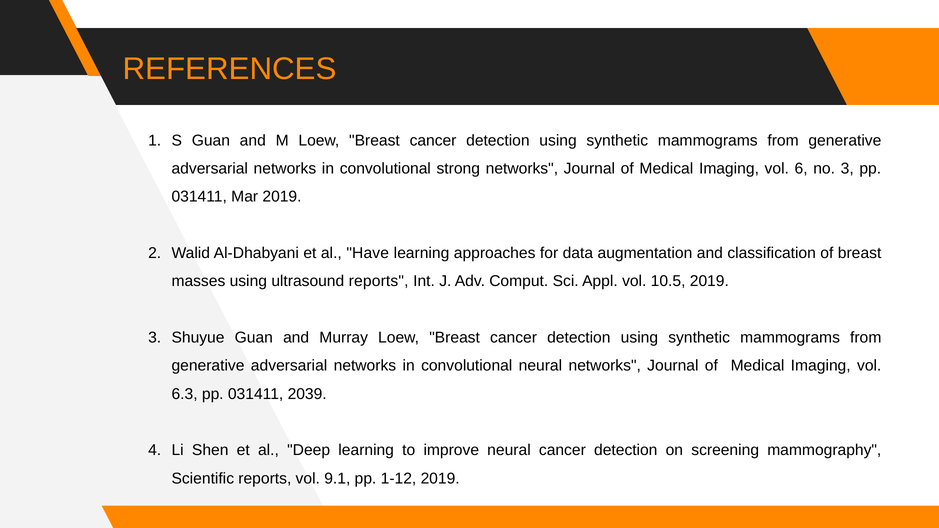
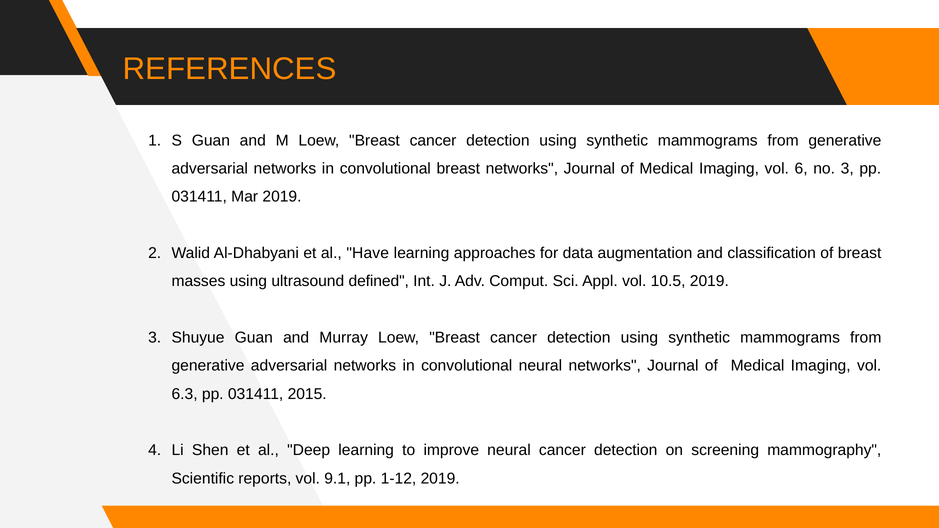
convolutional strong: strong -> breast (458, 169)
ultrasound reports: reports -> defined (379, 281)
2039: 2039 -> 2015 (307, 394)
